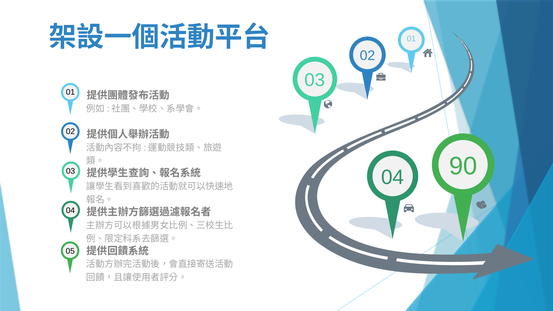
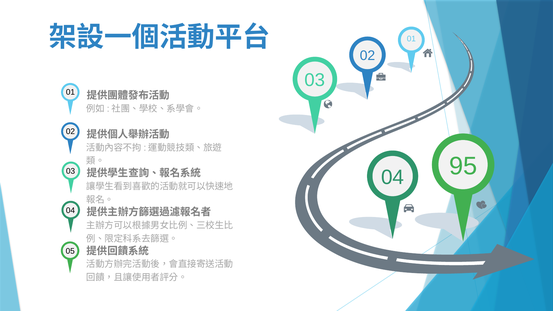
90: 90 -> 95 (463, 166)
